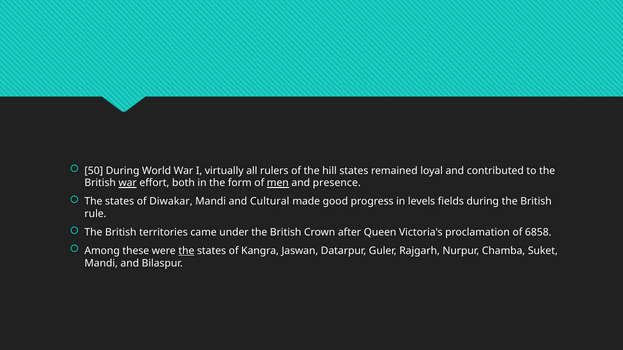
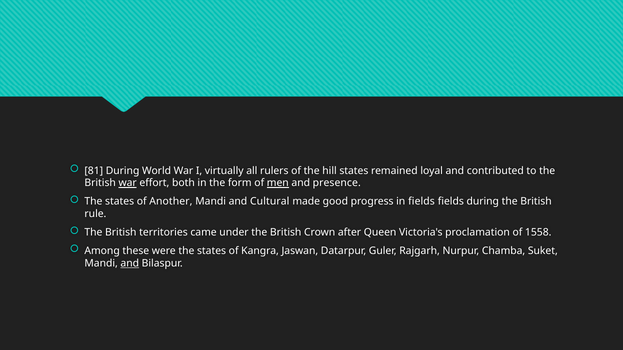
50: 50 -> 81 (94, 171)
Diwakar: Diwakar -> Another (171, 202)
in levels: levels -> fields (421, 202)
6858: 6858 -> 1558 (538, 233)
the underline: present -> none (186, 251)
and underline: none -> present (130, 263)
